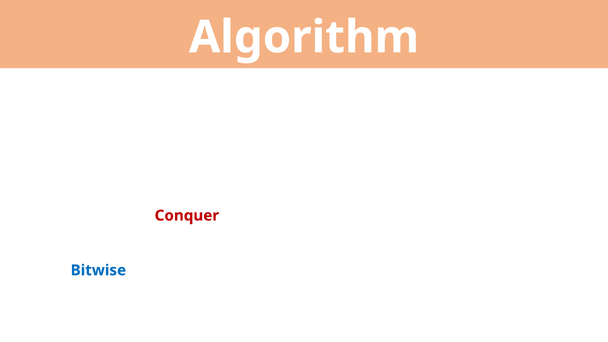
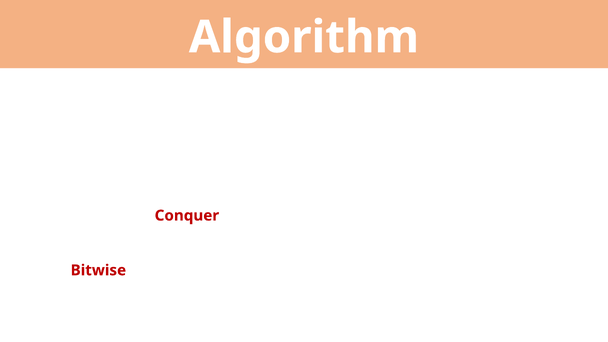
Bitwise colour: blue -> red (98, 270)
